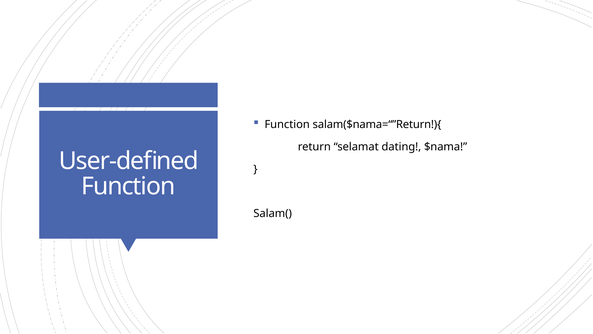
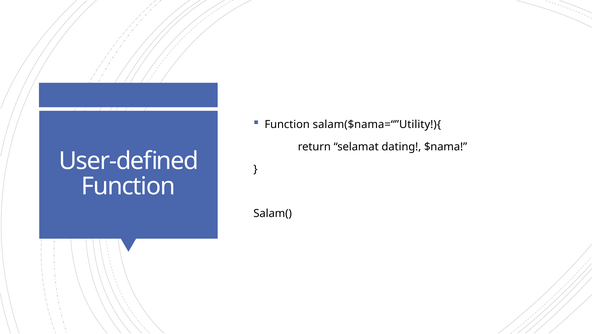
salam($nama=“”Return!){: salam($nama=“”Return!){ -> salam($nama=“”Utility!){ (377, 124)
